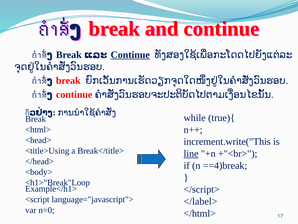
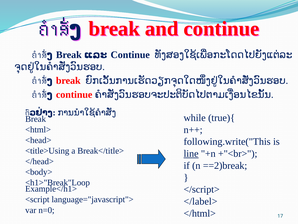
Continue underline: present -> none (130, 55)
increment.write("This: increment.write("This -> following.write("This (227, 141)
==4)break: ==4)break -> ==2)break (225, 165)
